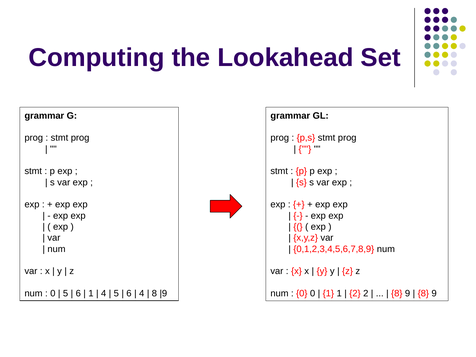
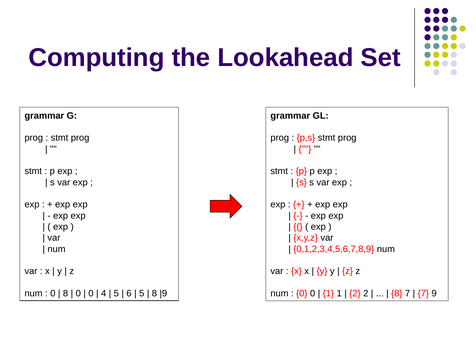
5: 5 -> 8 (65, 293)
6: 6 -> 0 (78, 293)
1: 1 -> 0 (91, 293)
4: 4 -> 5 (142, 293)
9: 9 -> 7 (408, 293)
8: 8 -> 7 (423, 293)
